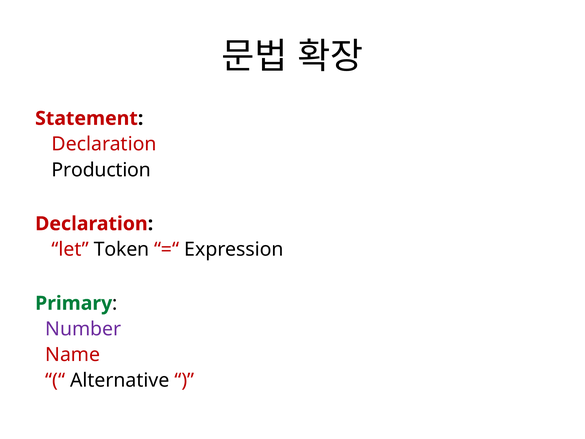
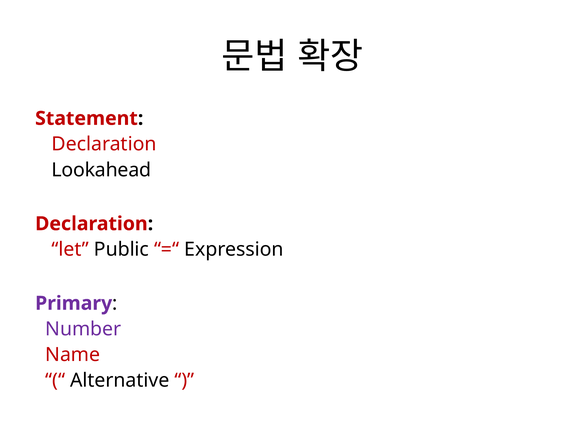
Production: Production -> Lookahead (101, 170)
Token: Token -> Public (121, 249)
Primary colour: green -> purple (74, 303)
